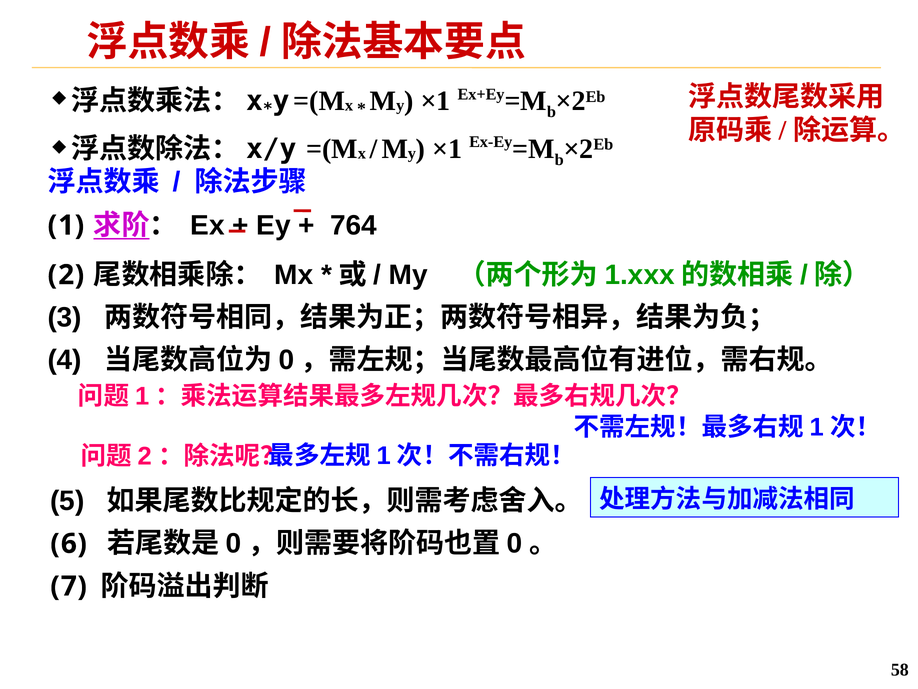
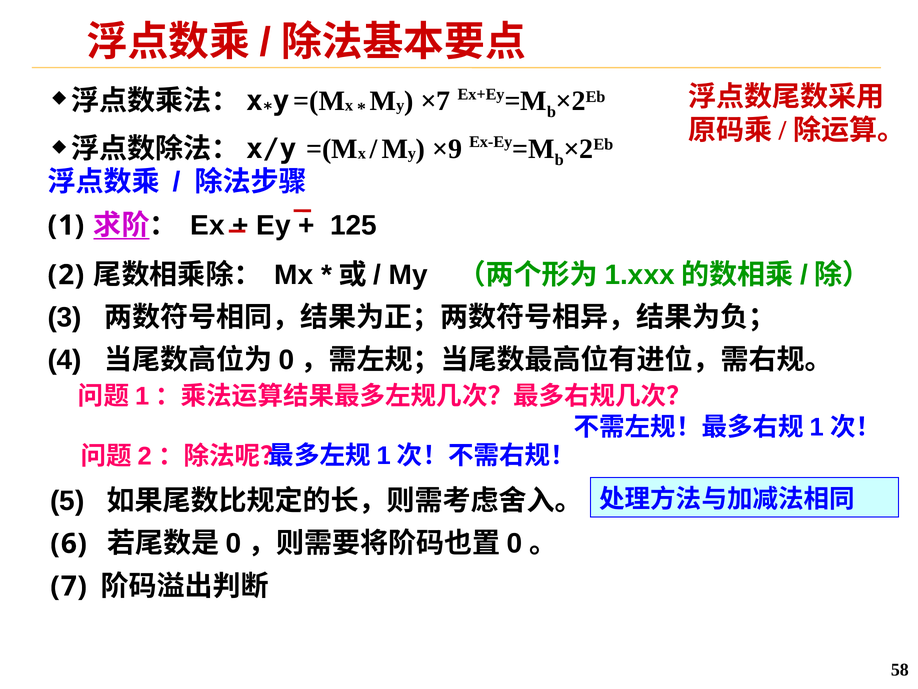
×1: ×1 -> ×7 (435, 101)
×1: ×1 -> ×9 (447, 149)
764: 764 -> 125 (354, 225)
